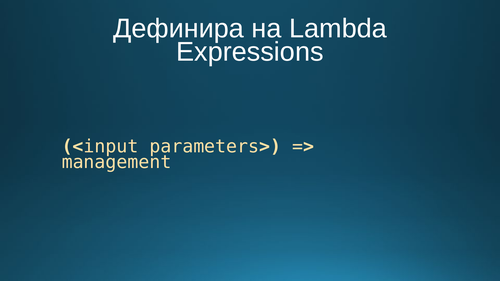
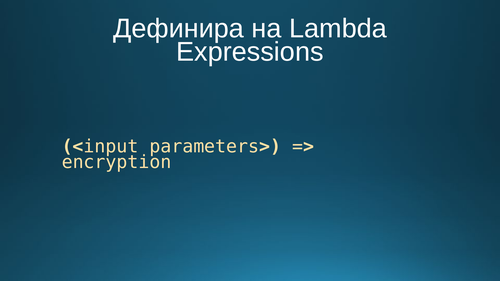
management: management -> encryption (117, 162)
